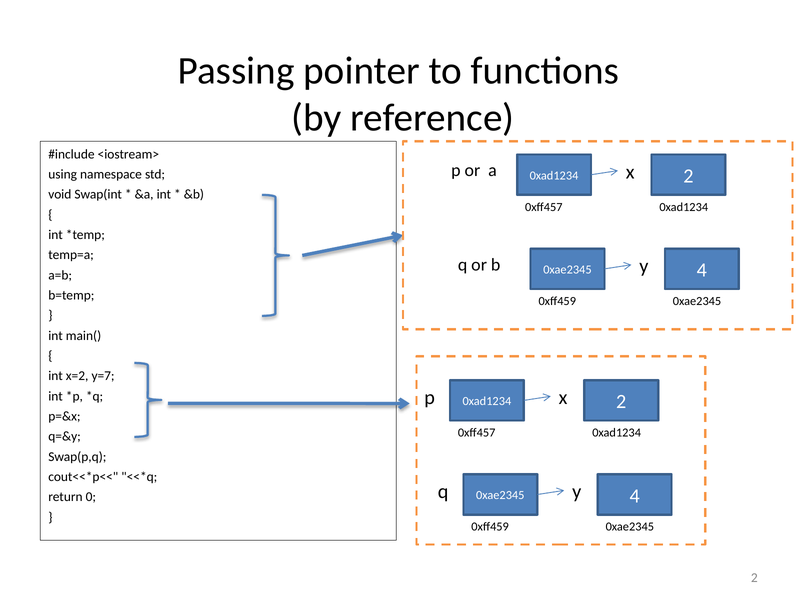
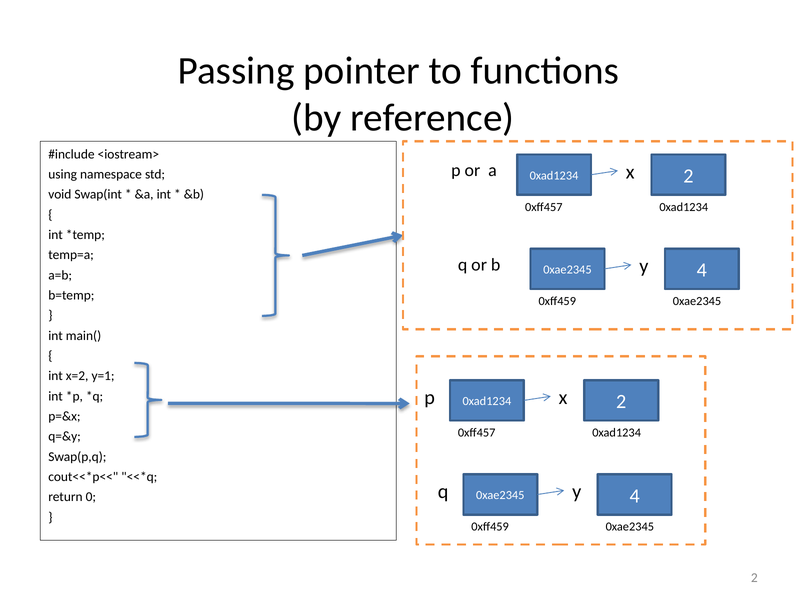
y=7: y=7 -> y=1 (103, 376)
